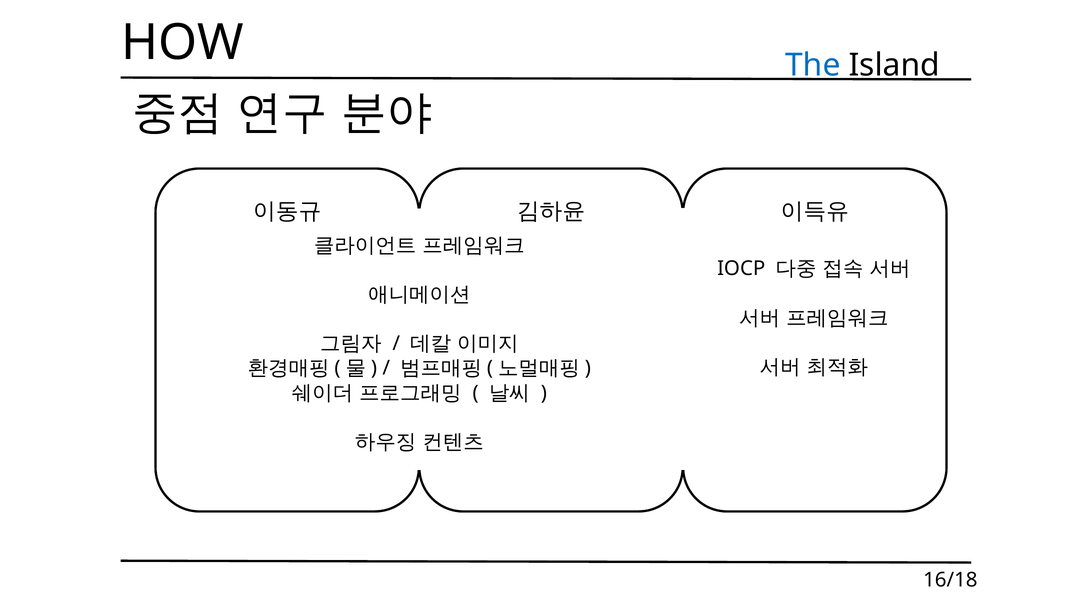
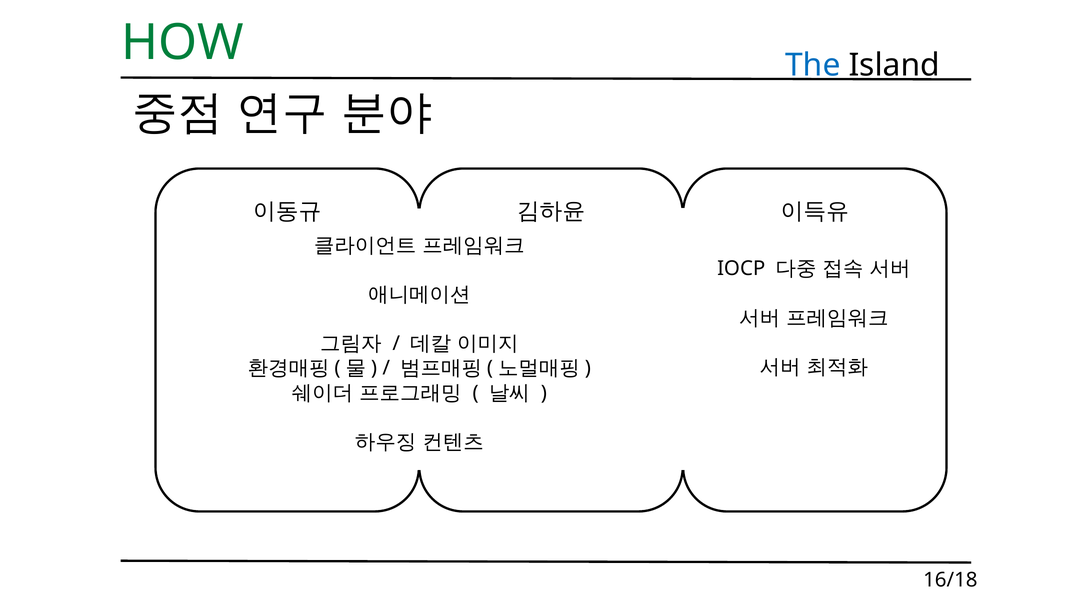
HOW colour: black -> green (183, 43)
